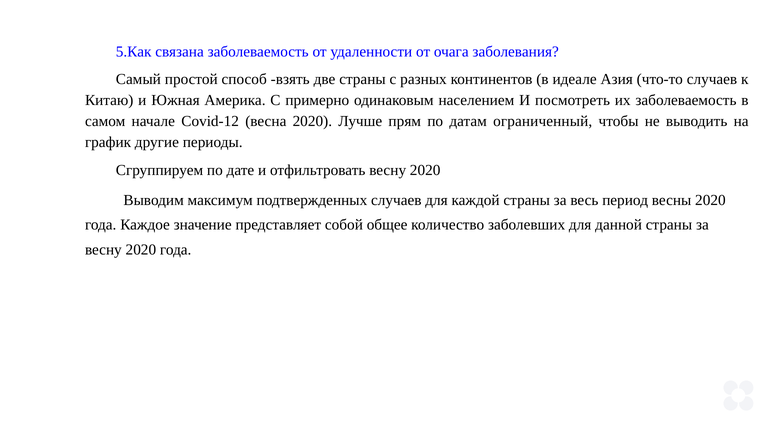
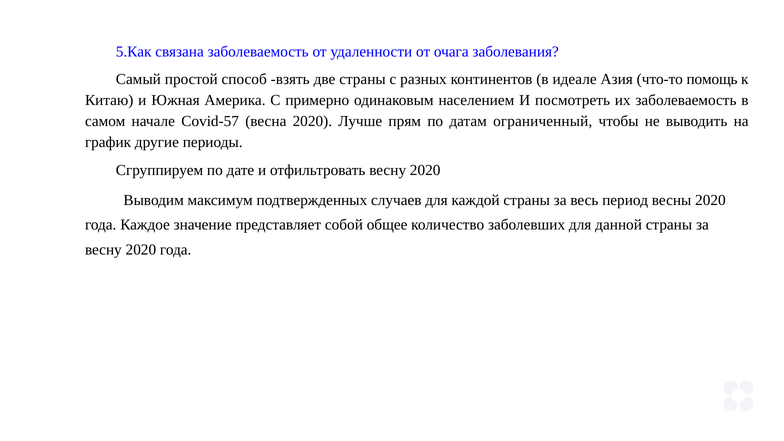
что-то случаев: случаев -> помощь (712, 79)
Covid-12: Covid-12 -> Covid-57 (210, 121)
